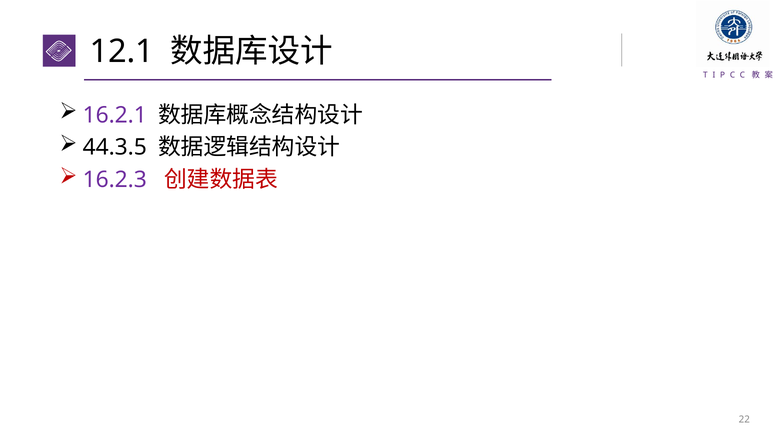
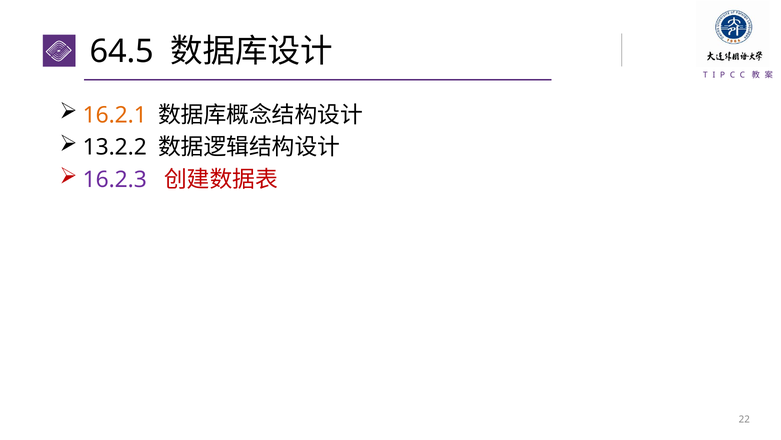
12.1: 12.1 -> 64.5 (122, 51)
16.2.1 colour: purple -> orange (115, 115)
44.3.5: 44.3.5 -> 13.2.2 (115, 147)
